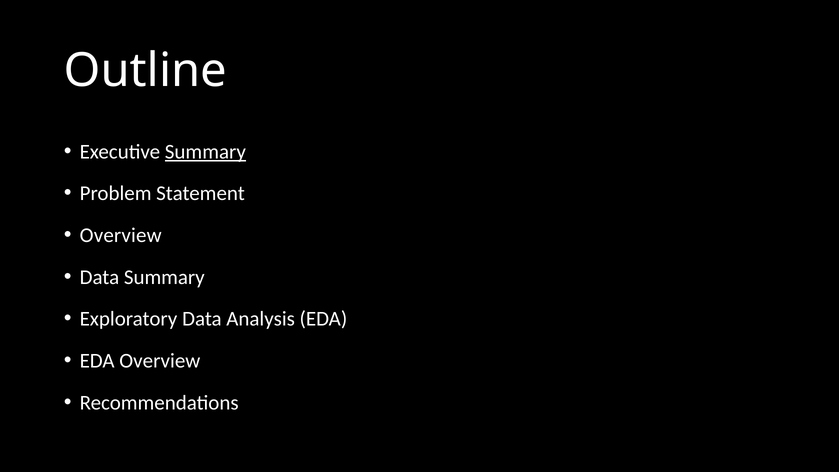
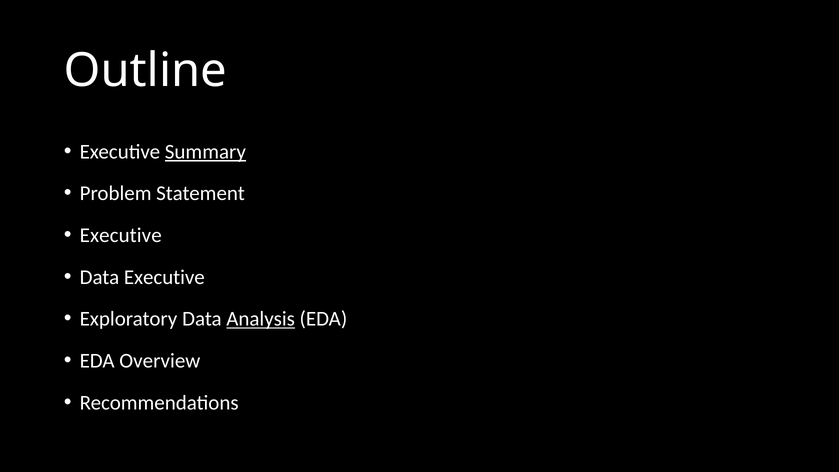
Overview: Overview -> Executive (121, 235)
Data Summary: Summary -> Executive (164, 277)
Analysis underline: none -> present (261, 319)
